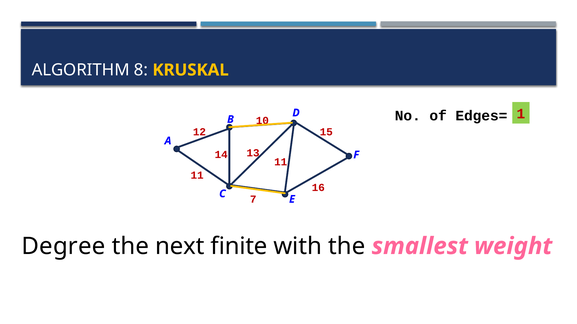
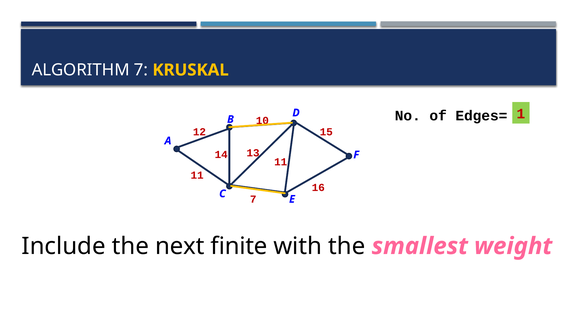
ALGORITHM 8: 8 -> 7 (141, 70)
Degree: Degree -> Include (64, 247)
